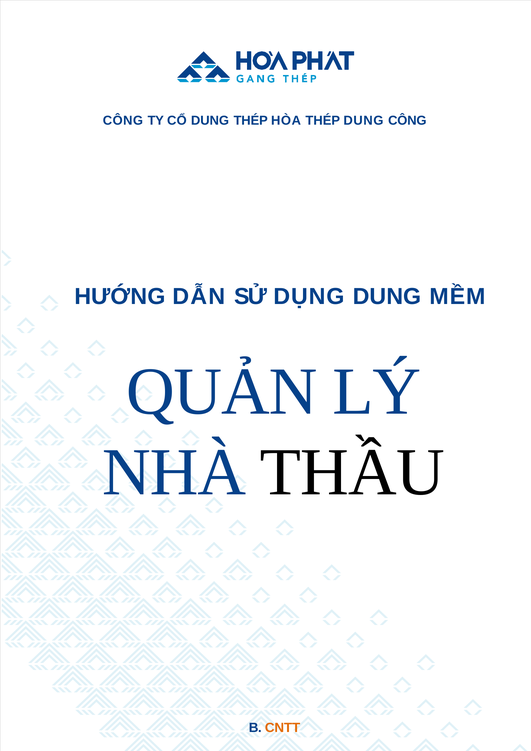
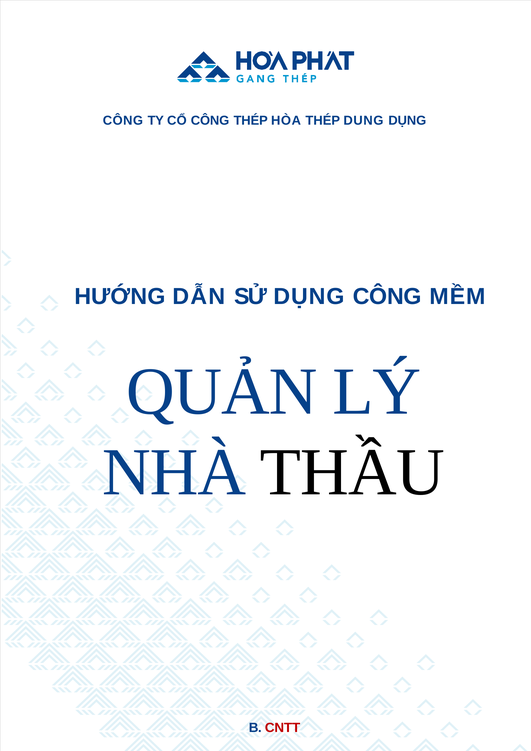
CỔ DUNG: DUNG -> CÔNG (210, 121)
DUNG CÔNG: CÔNG -> DỤNG (407, 121)
DỤNG DUNG: DUNG -> CÔNG (387, 297)
CNTT colour: orange -> red (283, 728)
